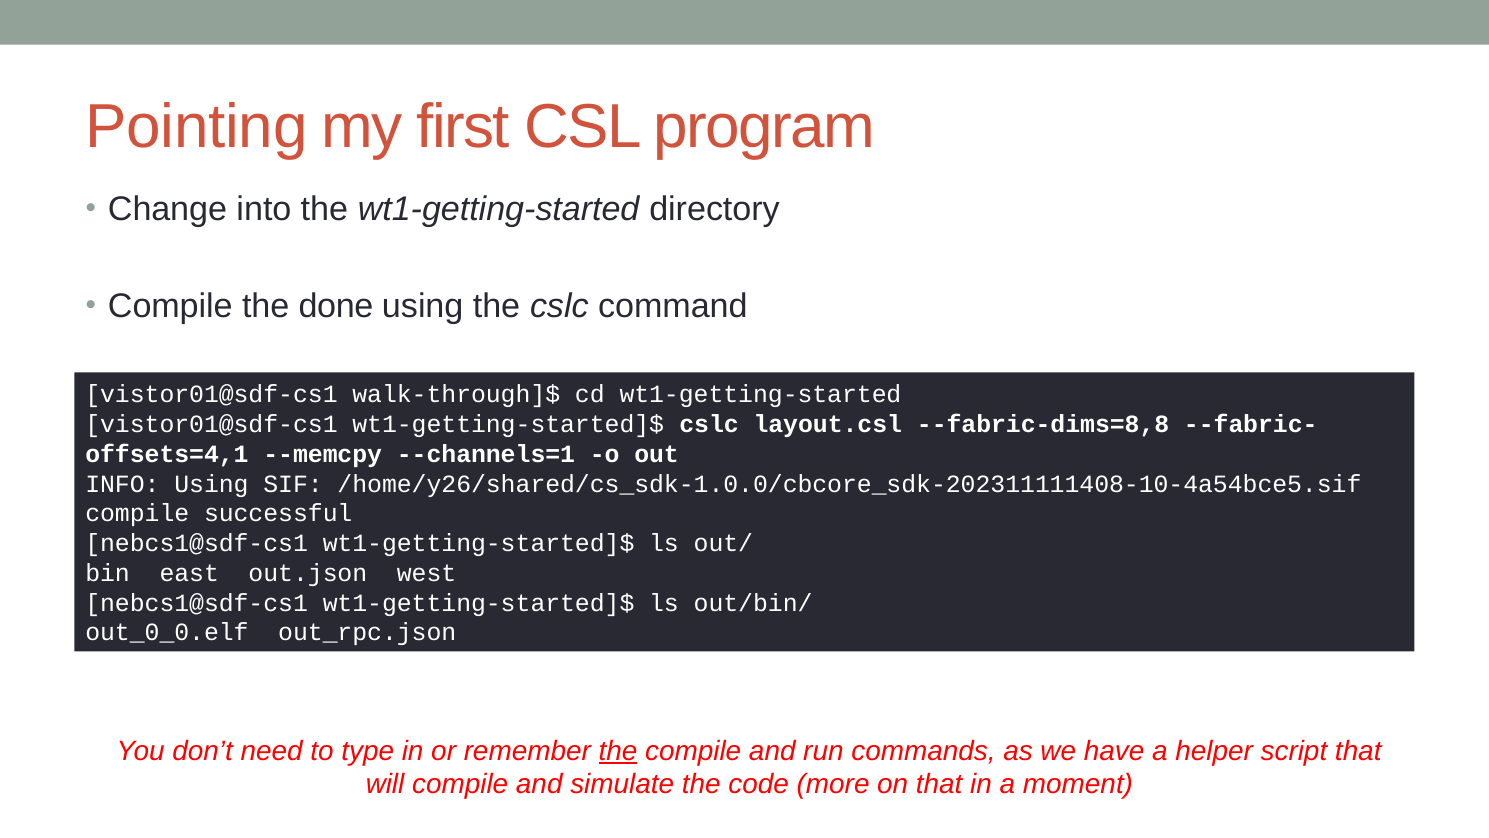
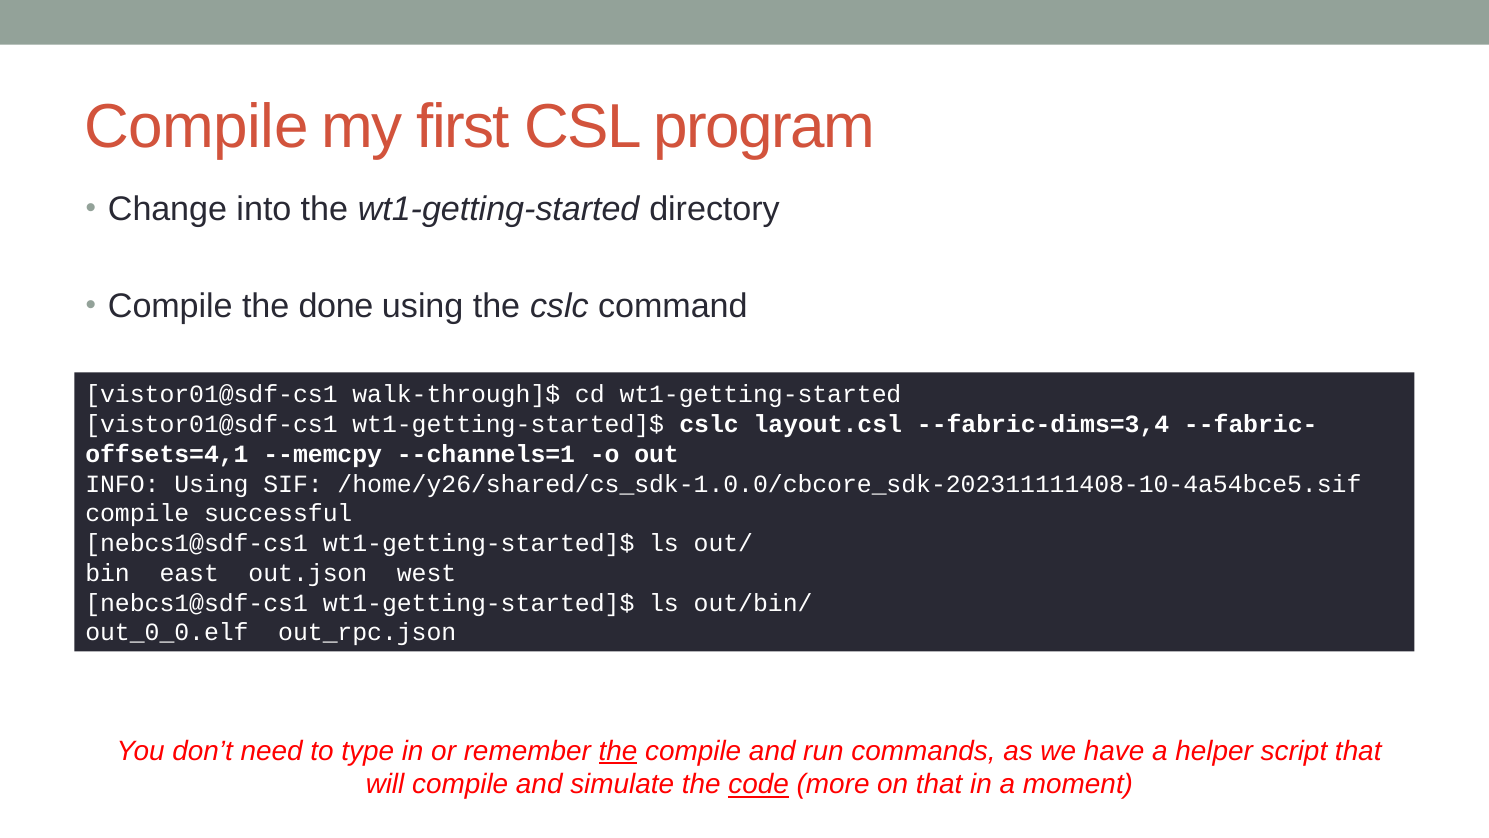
Pointing: Pointing -> Compile (197, 127)
--fabric-dims=8,8: --fabric-dims=8,8 -> --fabric-dims=3,4 (1043, 424)
code underline: none -> present (759, 784)
